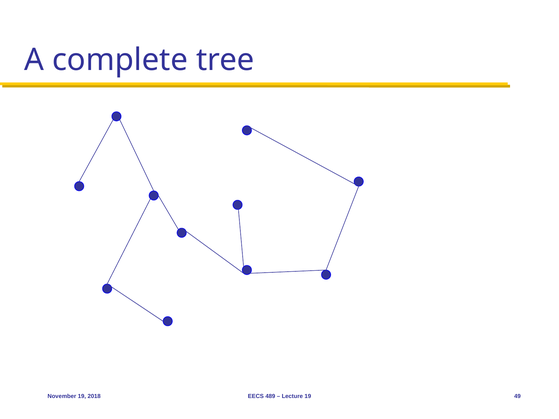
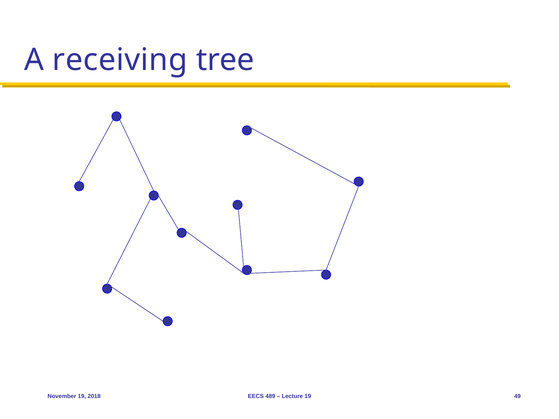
complete: complete -> receiving (120, 60)
